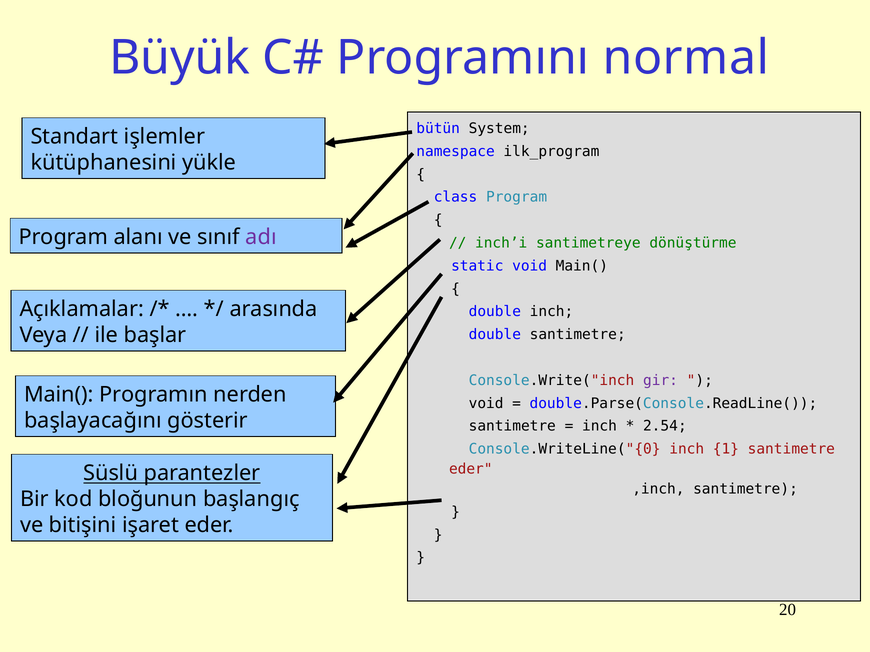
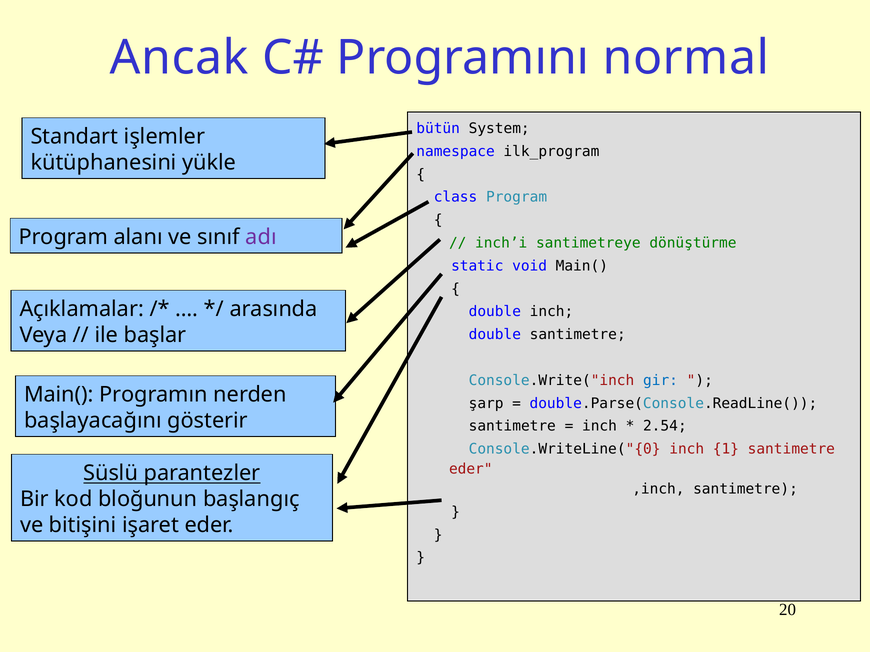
Büyük: Büyük -> Ancak (179, 58)
gir colour: purple -> blue (661, 381)
void: void -> şarp (486, 404)
